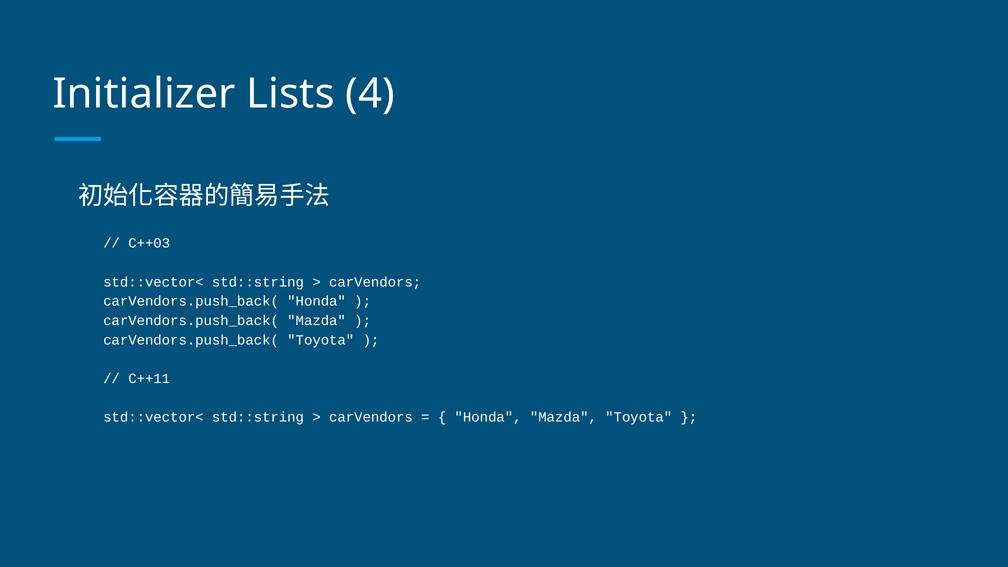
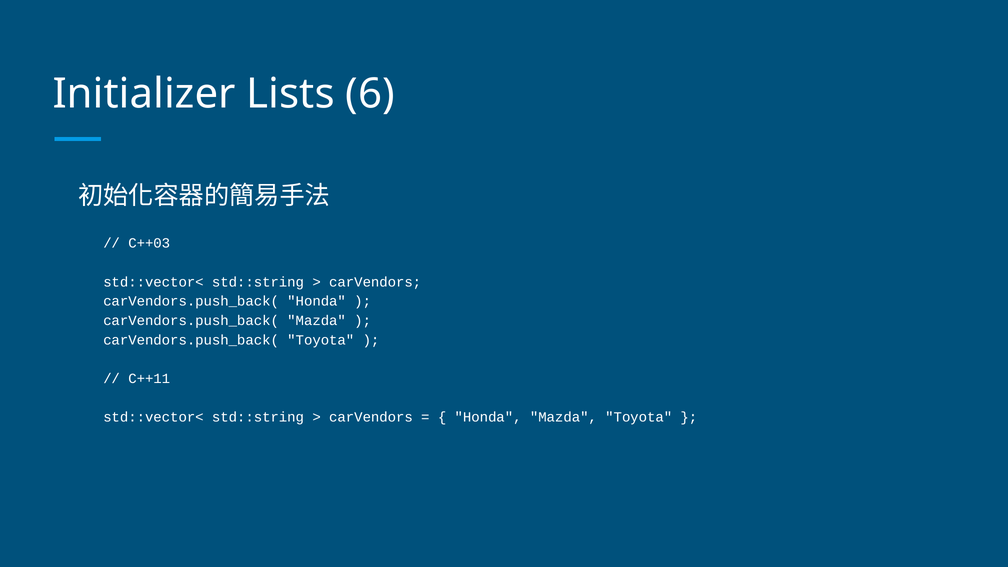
4: 4 -> 6 (370, 94)
